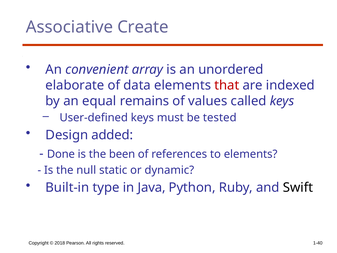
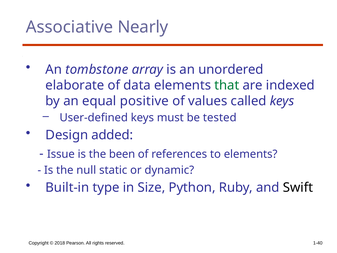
Create: Create -> Nearly (143, 27)
convenient: convenient -> tombstone (97, 69)
that colour: red -> green (227, 85)
remains: remains -> positive (144, 101)
Done: Done -> Issue (61, 154)
Java: Java -> Size (151, 187)
